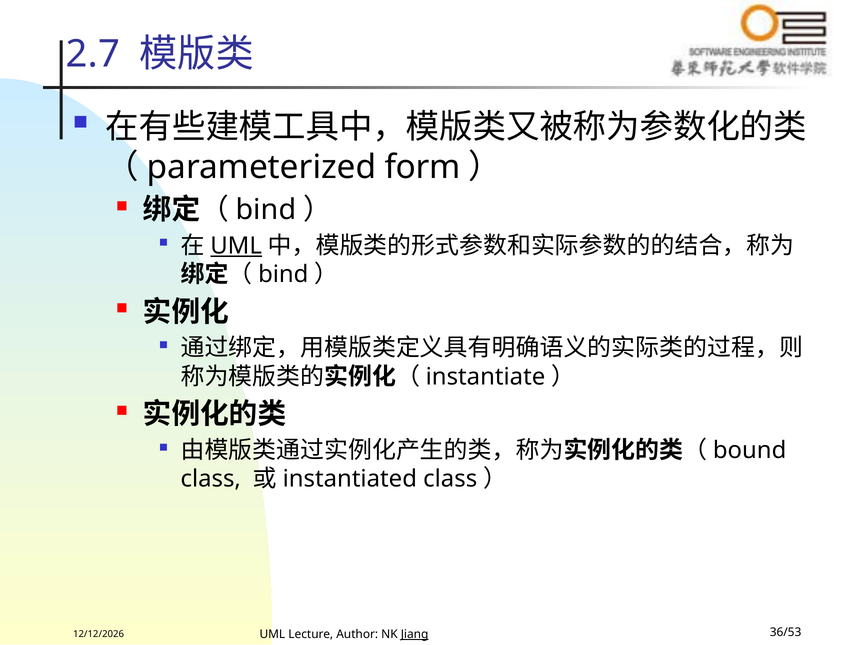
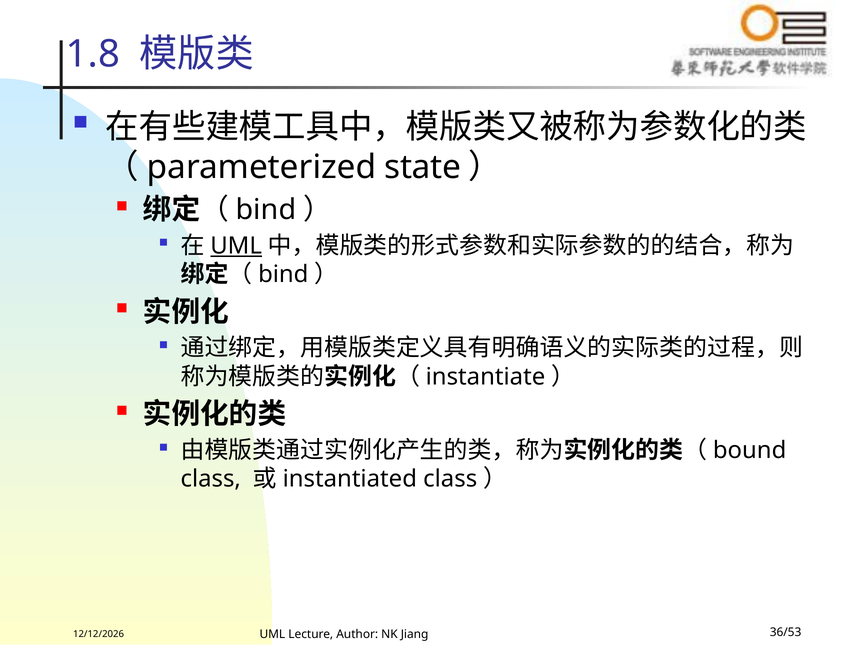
2.7: 2.7 -> 1.8 (93, 54)
form: form -> state (423, 167)
Jiang underline: present -> none (415, 634)
